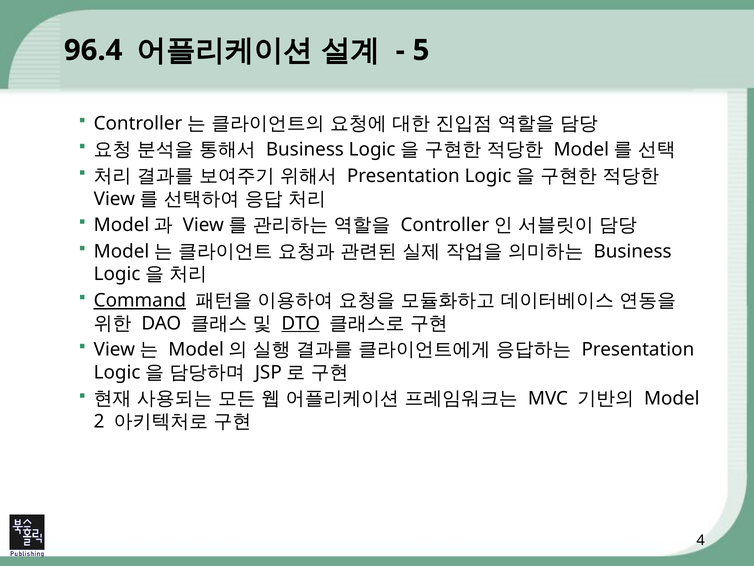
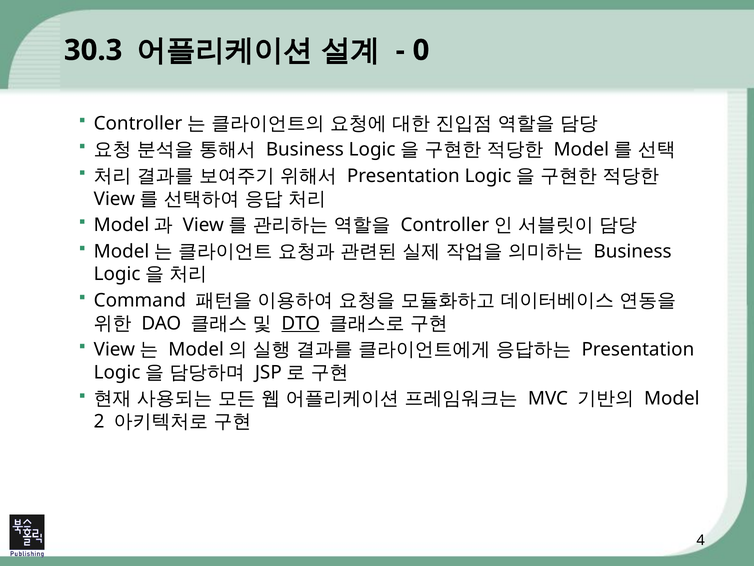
96.4: 96.4 -> 30.3 (93, 50)
5: 5 -> 0 (421, 50)
Command underline: present -> none (140, 300)
